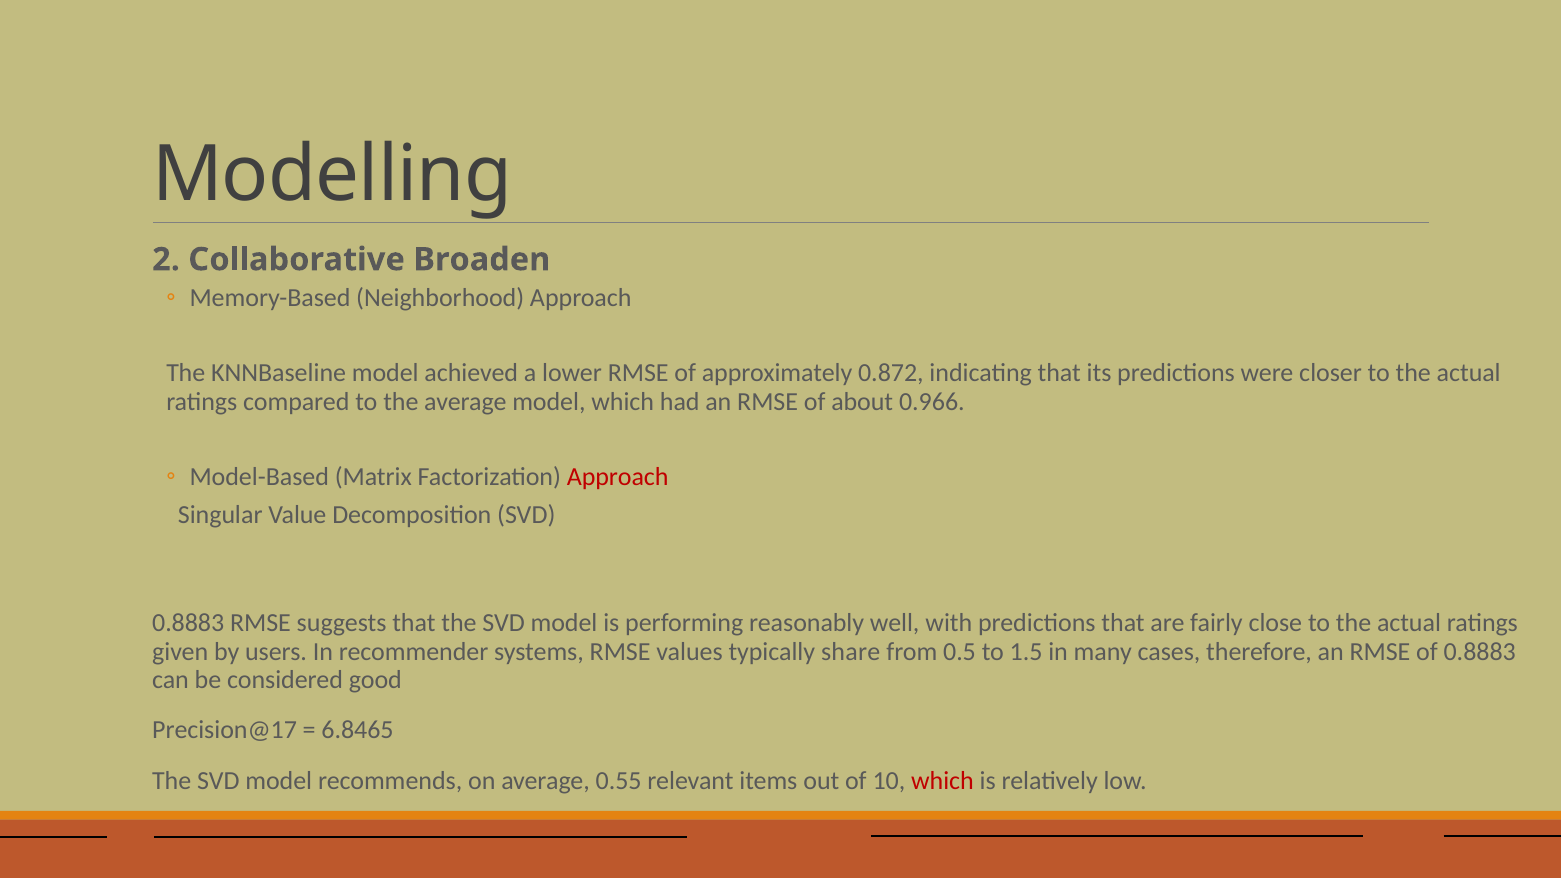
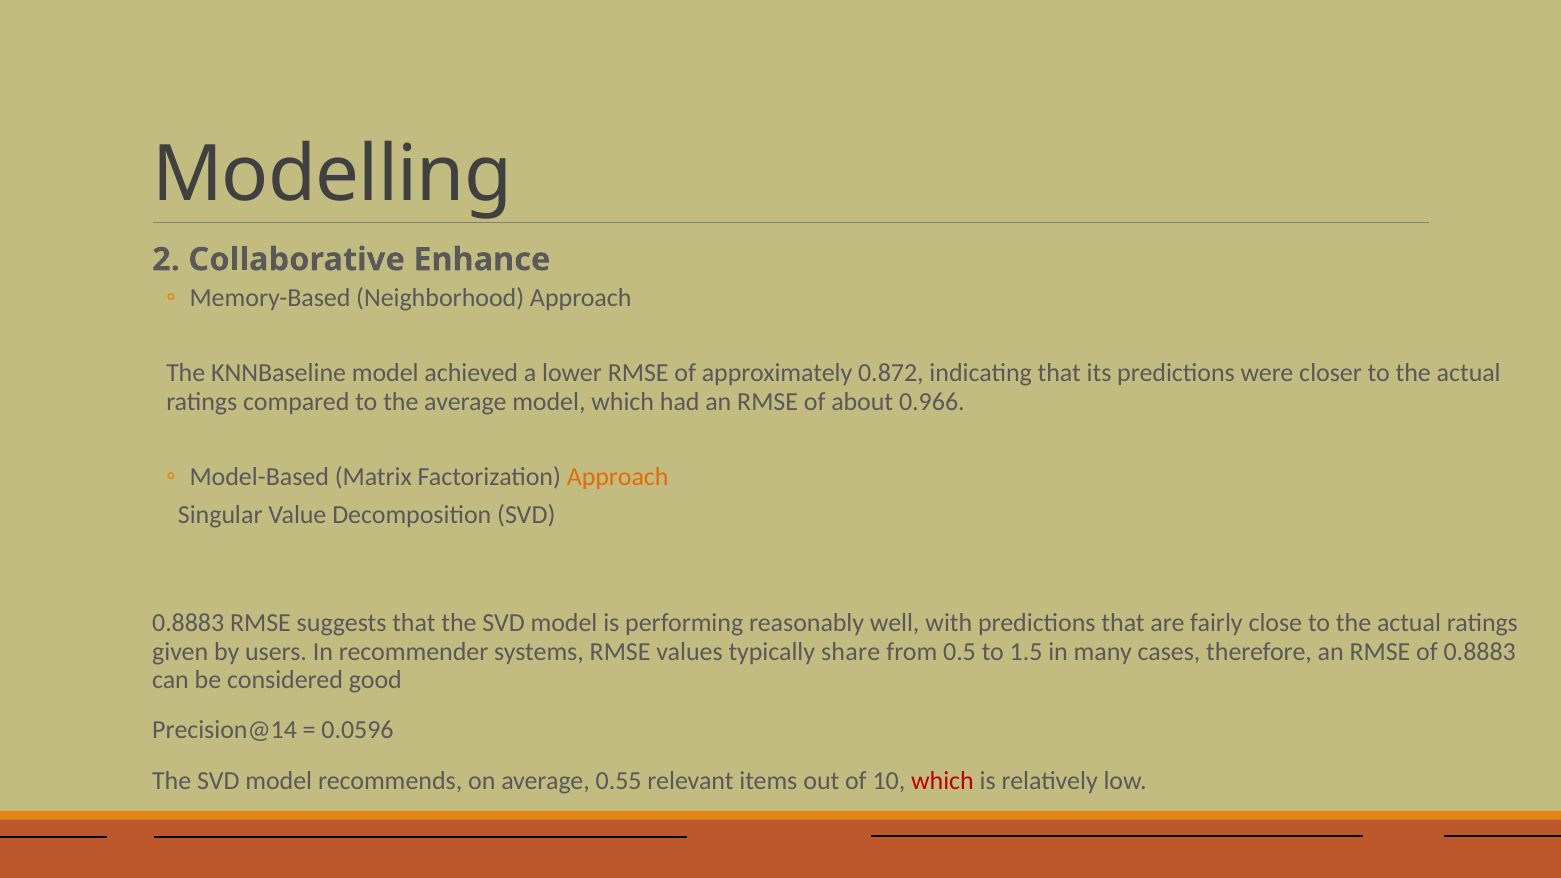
Broaden: Broaden -> Enhance (482, 260)
Approach colour: red -> orange (618, 477)
Precision@17: Precision@17 -> Precision@14 (225, 730)
6.8465: 6.8465 -> 0.0596 (358, 730)
